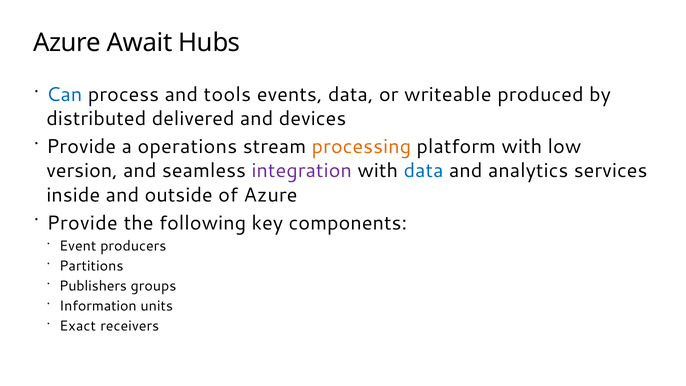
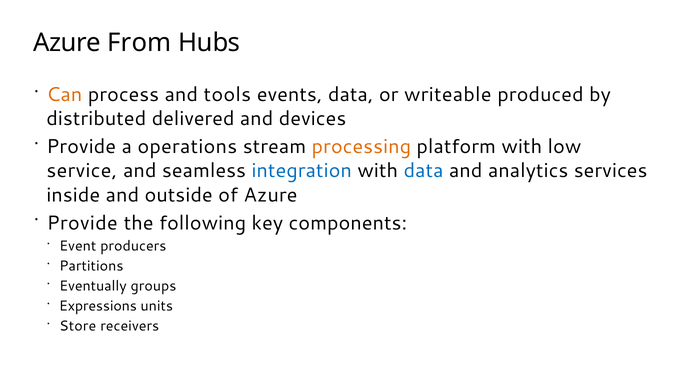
Await: Await -> From (139, 43)
Can colour: blue -> orange (64, 95)
version: version -> service (82, 171)
integration colour: purple -> blue (302, 171)
Publishers: Publishers -> Eventually (93, 286)
Information: Information -> Expressions (98, 306)
Exact: Exact -> Store (78, 326)
